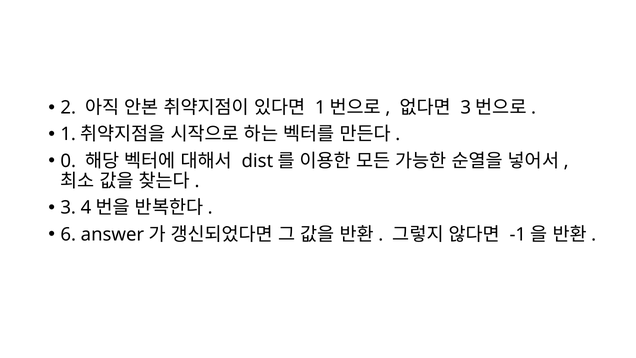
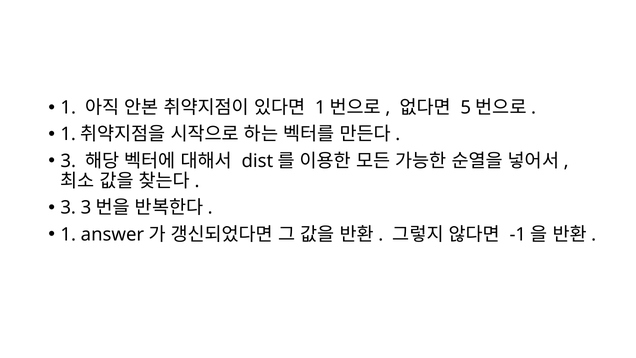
2: 2 -> 1 (68, 108)
3: 3 -> 5 (466, 108)
0: 0 -> 3 (68, 161)
3 4: 4 -> 3 (86, 208)
6: 6 -> 1 (68, 234)
